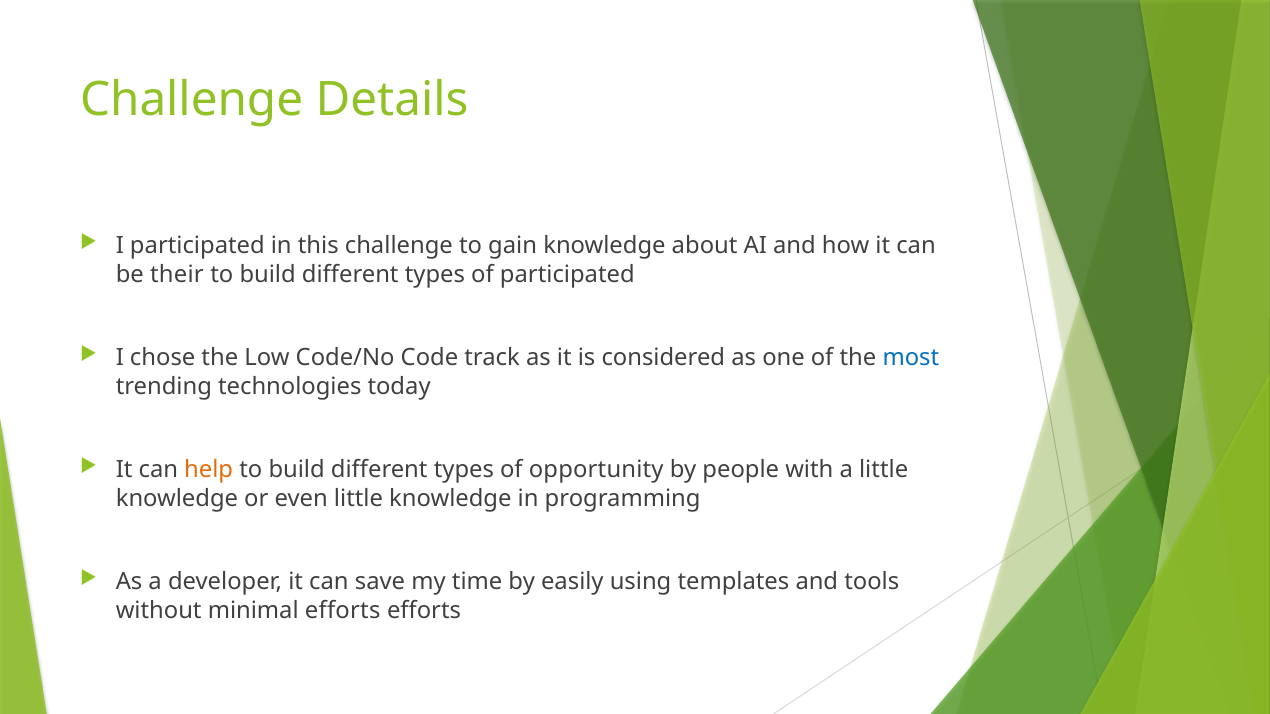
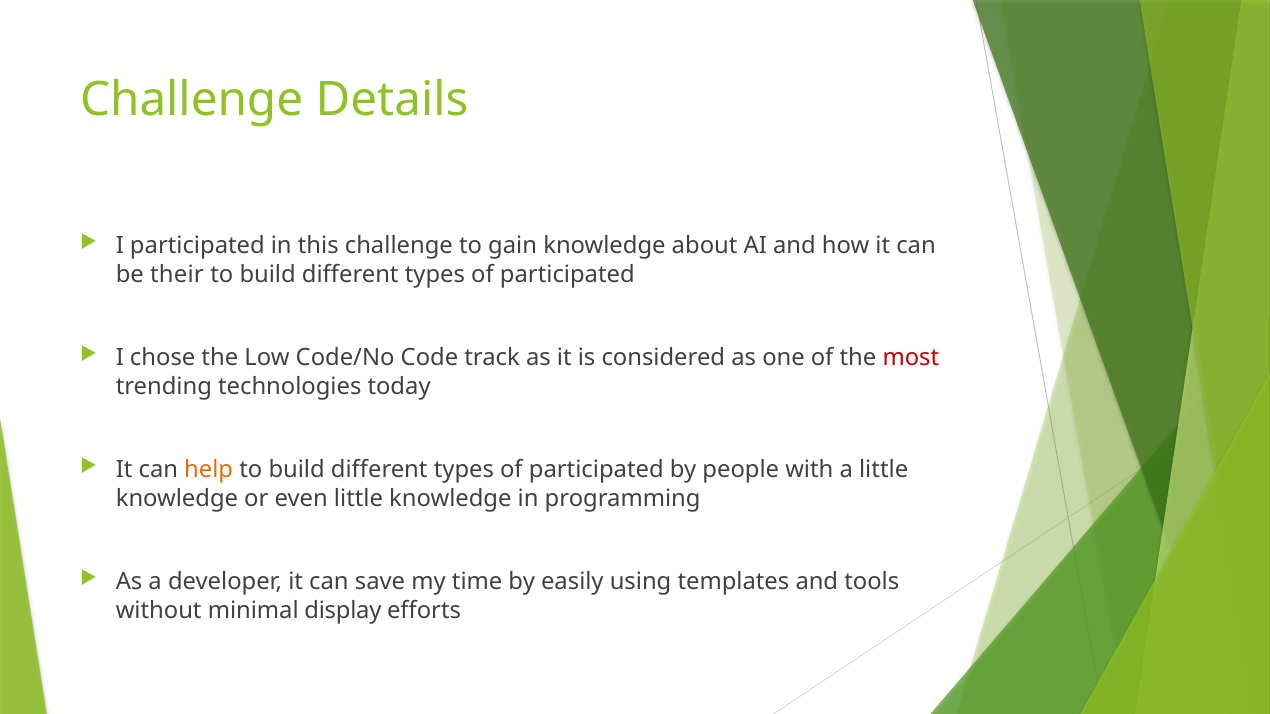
most colour: blue -> red (911, 358)
opportunity: opportunity -> participated (596, 470)
minimal efforts: efforts -> display (343, 611)
